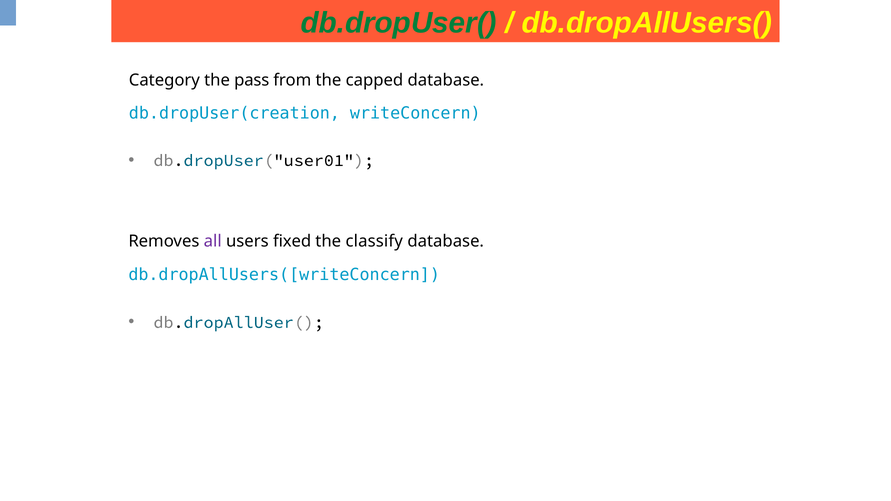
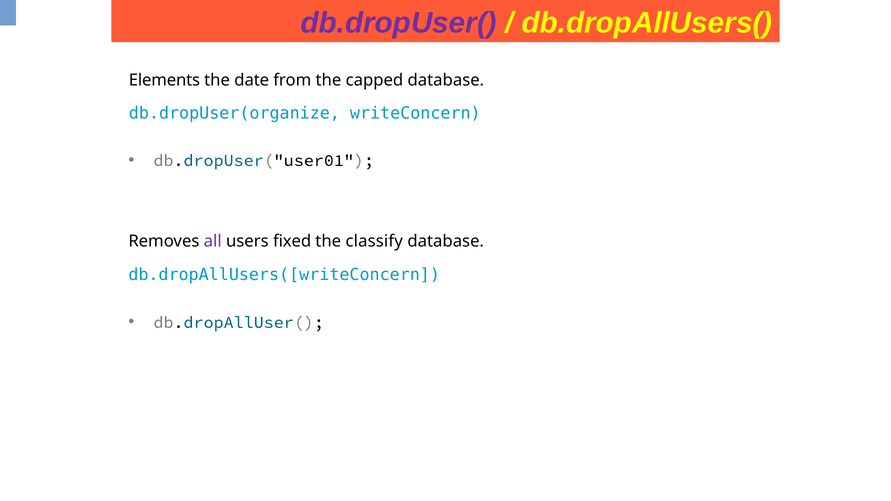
db.dropUser( colour: green -> purple (399, 23)
Category: Category -> Elements (164, 80)
pass: pass -> date (252, 80)
db.dropUser(creation: db.dropUser(creation -> db.dropUser(organize (234, 113)
